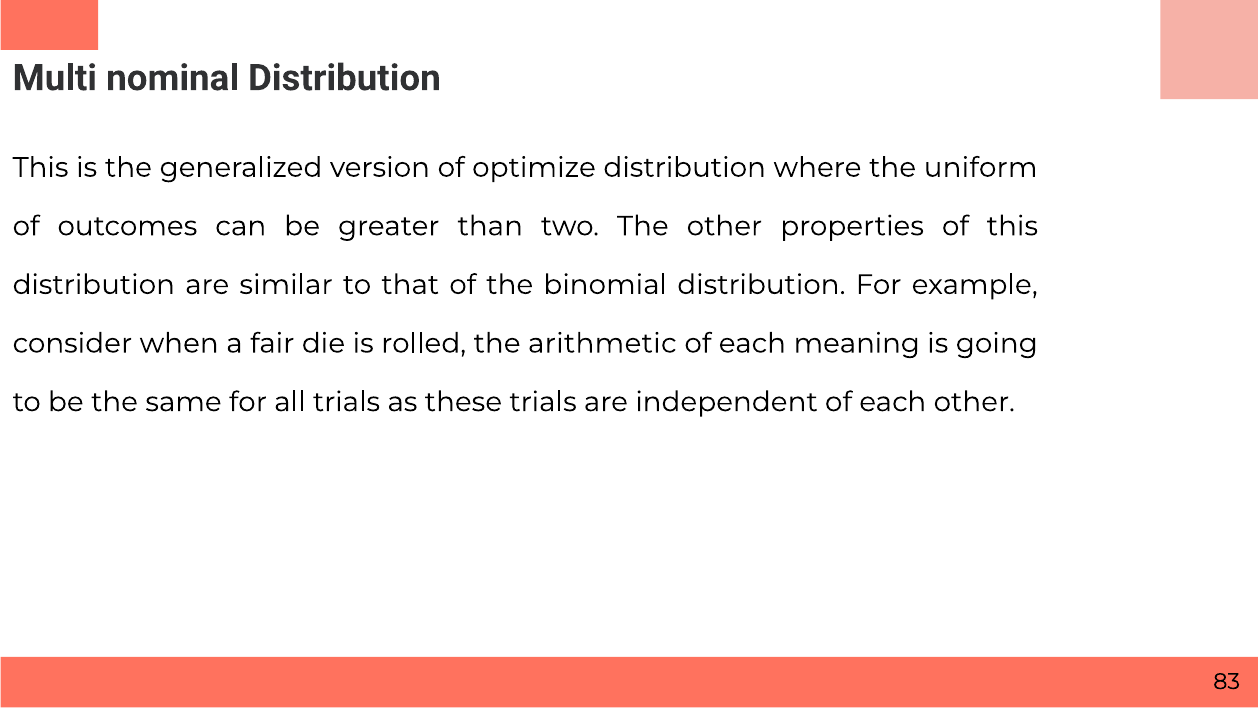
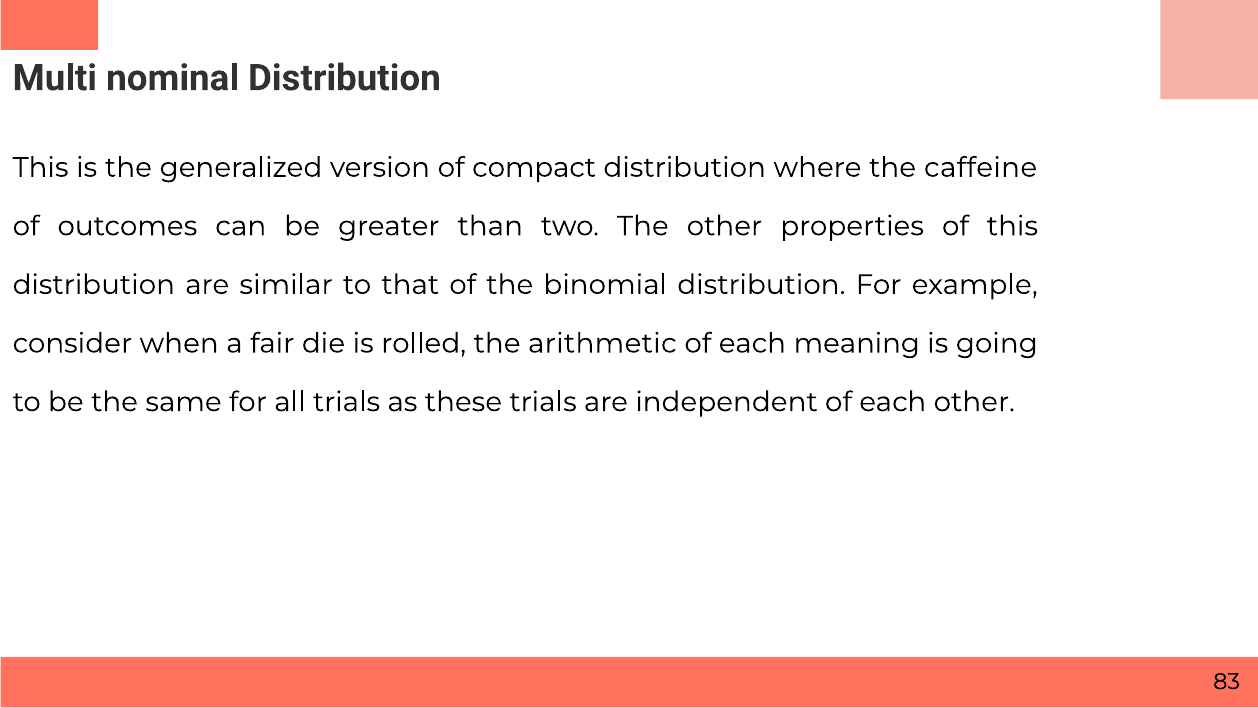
optimize: optimize -> compact (534, 167)
uniform: uniform -> caffeine (981, 167)
